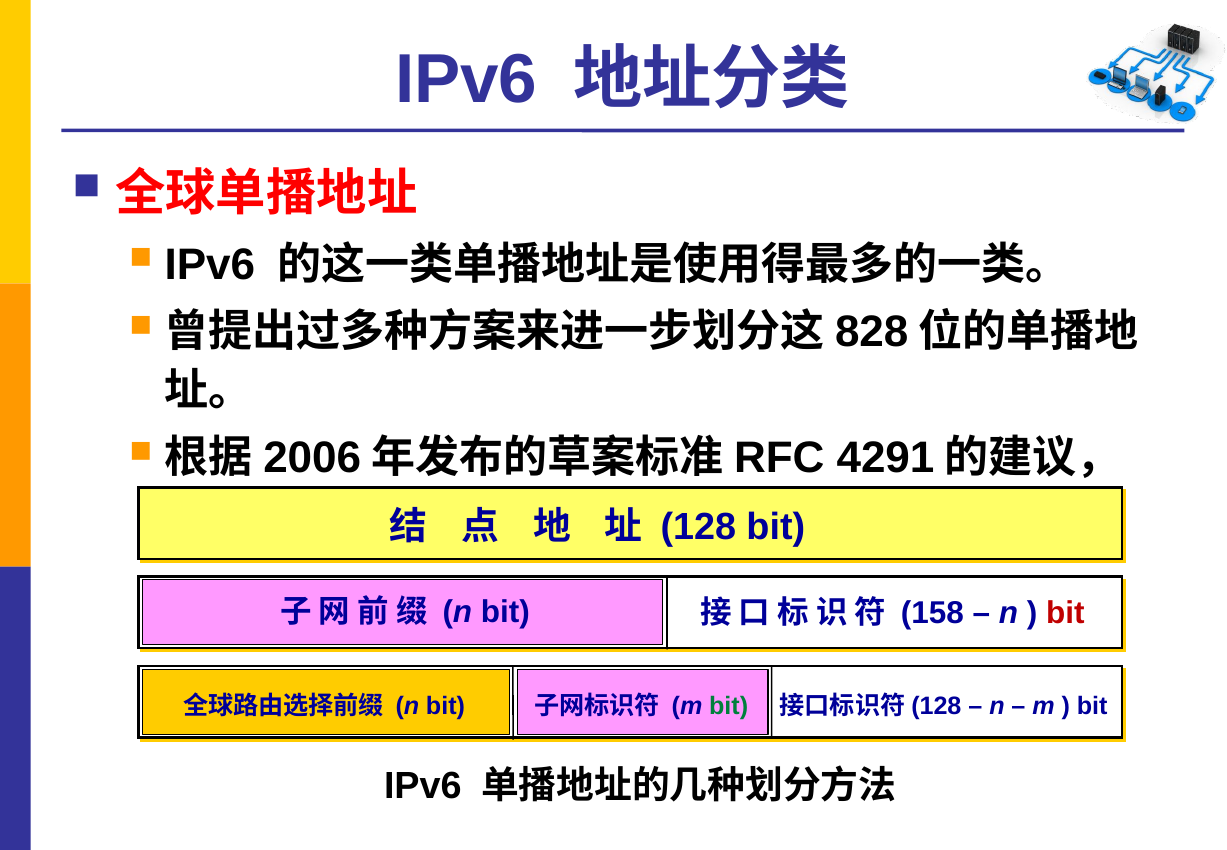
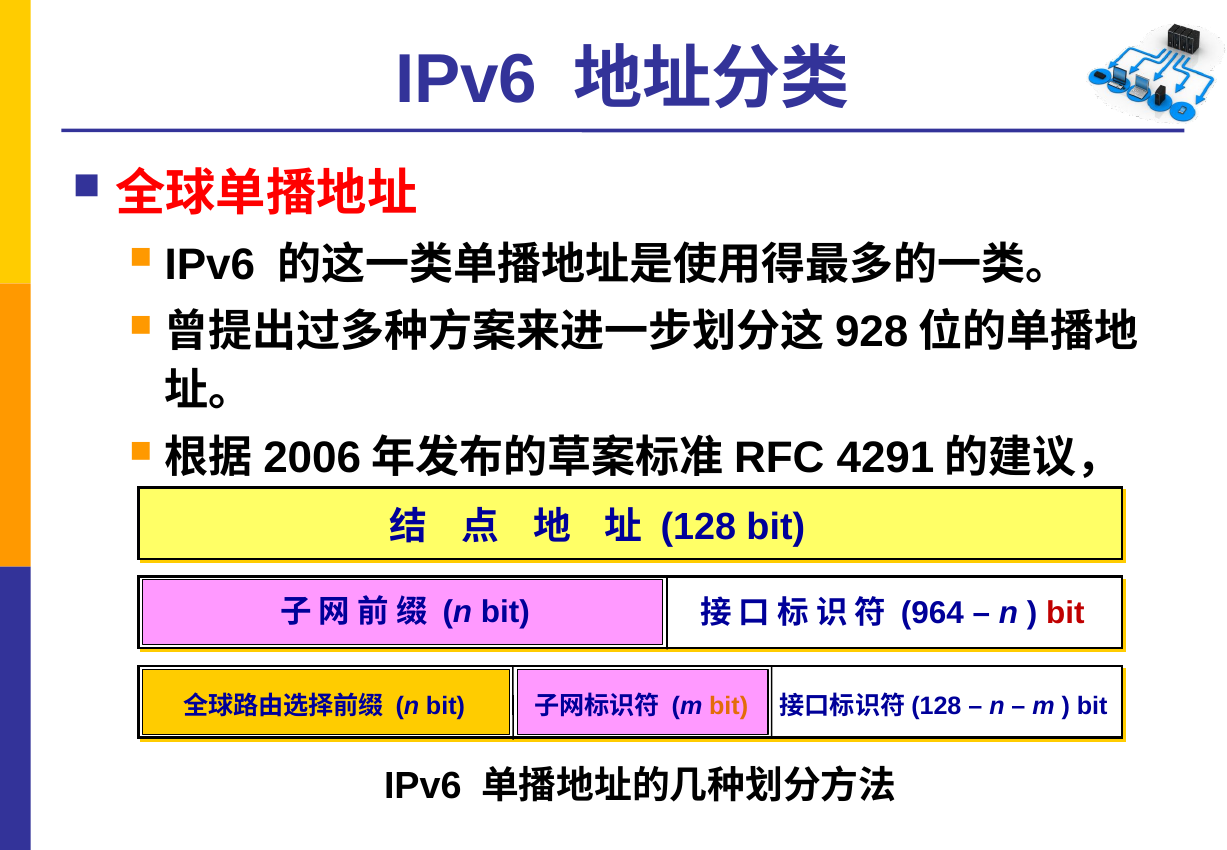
828: 828 -> 928 (872, 332)
158: 158 -> 964 (932, 612)
bit colour: green -> orange (729, 706)
